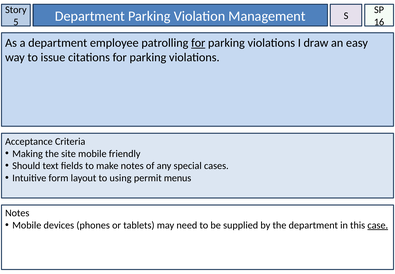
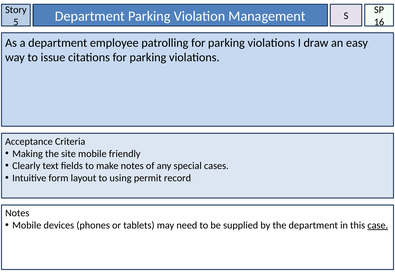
for underline: present -> none (198, 43)
Should: Should -> Clearly (26, 166)
menus: menus -> record (178, 178)
